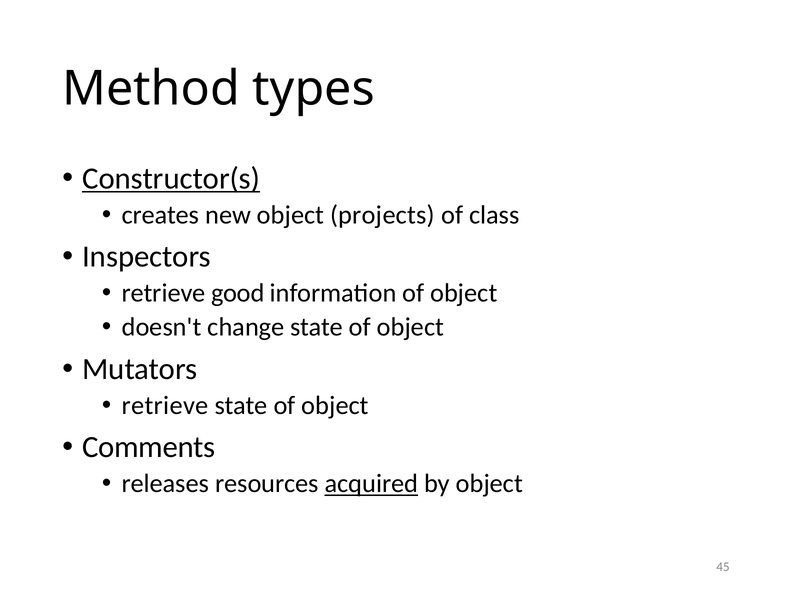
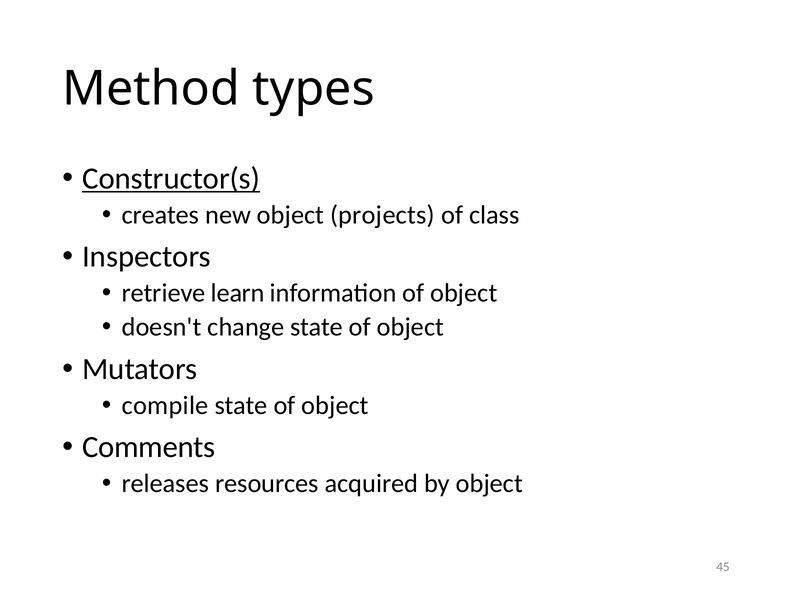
good: good -> learn (238, 293)
retrieve: retrieve -> compile (165, 405)
acquired underline: present -> none (371, 484)
